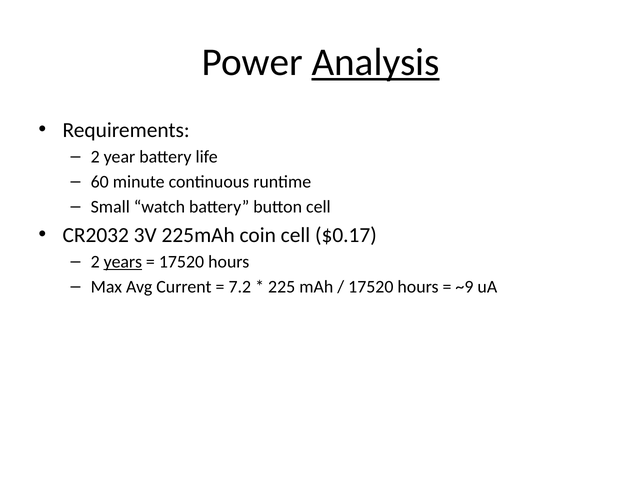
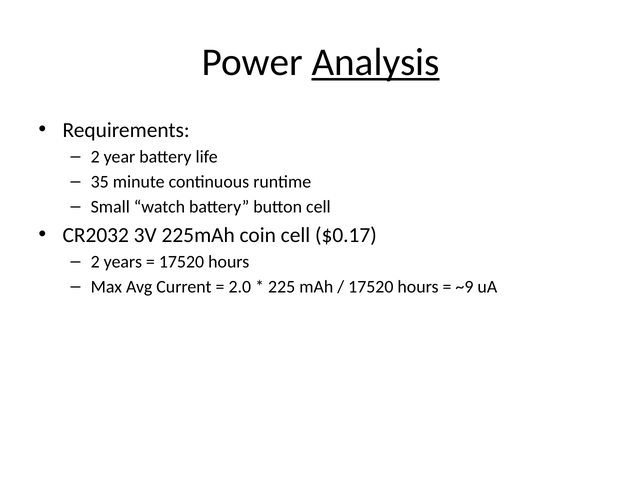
60: 60 -> 35 (100, 182)
years underline: present -> none (123, 262)
7.2: 7.2 -> 2.0 (240, 287)
